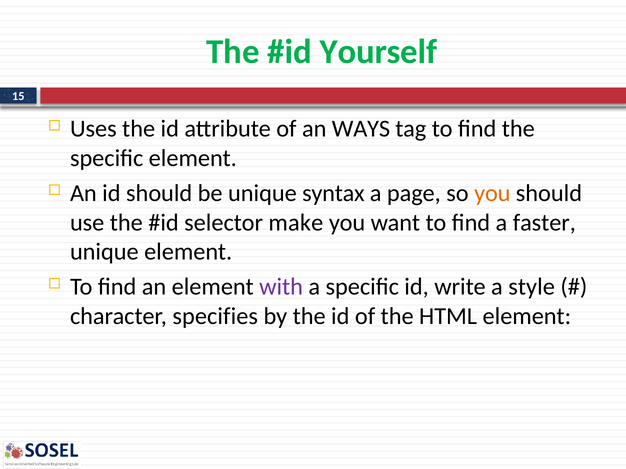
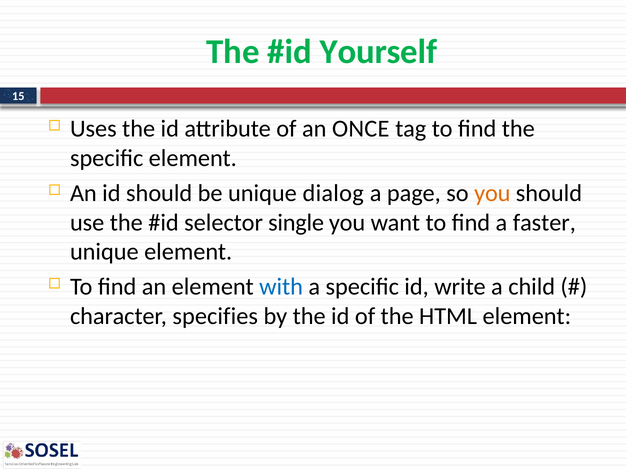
WAYS: WAYS -> ONCE (361, 129)
syntax: syntax -> dialog (333, 193)
make: make -> single (296, 223)
with colour: purple -> blue (281, 287)
style: style -> child (532, 287)
